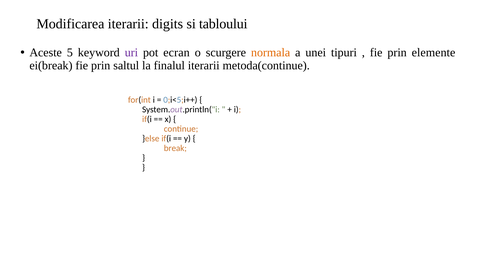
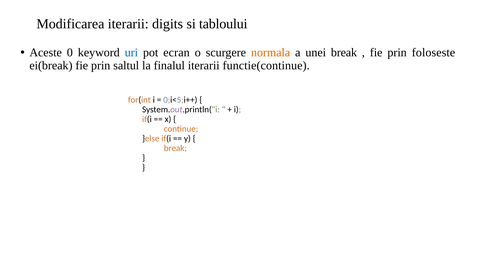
5: 5 -> 0 (70, 53)
uri colour: purple -> blue (131, 53)
unei tipuri: tipuri -> break (344, 53)
elemente: elemente -> foloseste (434, 53)
metoda(continue: metoda(continue -> functie(continue (266, 66)
